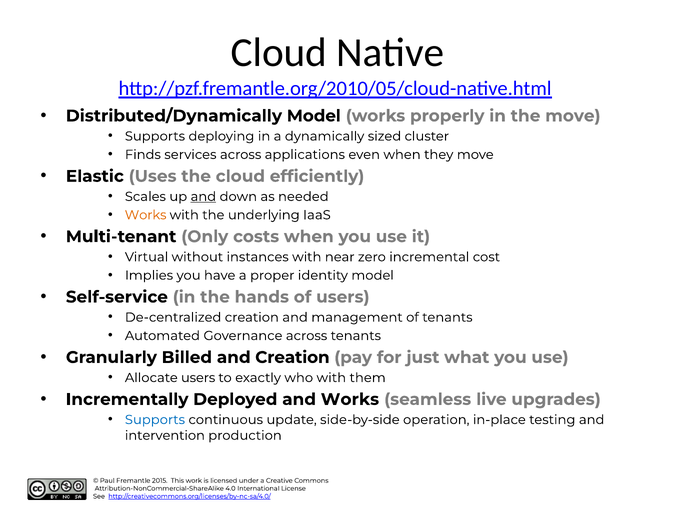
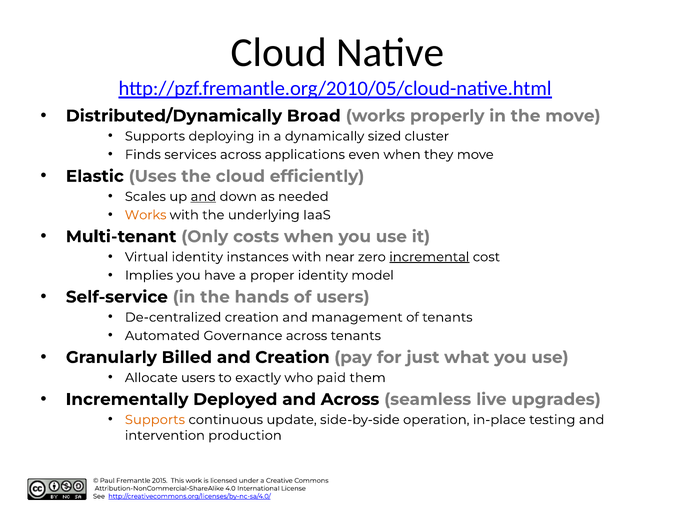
Distributed/Dynamically Model: Model -> Broad (314, 116)
Virtual without: without -> identity (197, 257)
incremental underline: none -> present (429, 257)
who with: with -> paid (331, 378)
and Works: Works -> Across (350, 400)
Supports colour: blue -> orange (155, 420)
